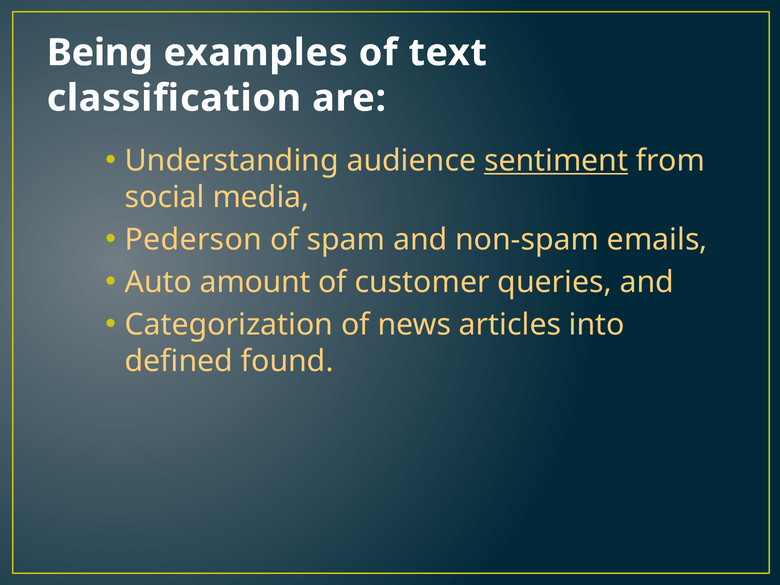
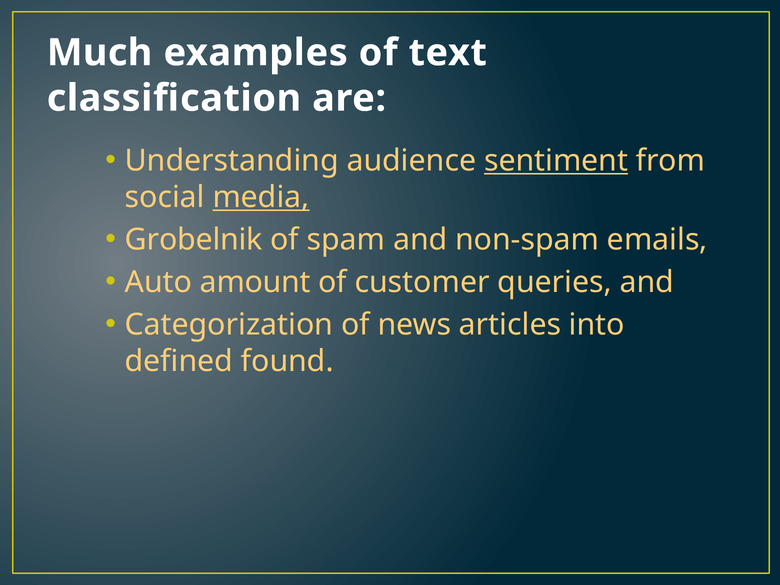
Being: Being -> Much (100, 53)
media underline: none -> present (261, 197)
Pederson: Pederson -> Grobelnik (194, 240)
